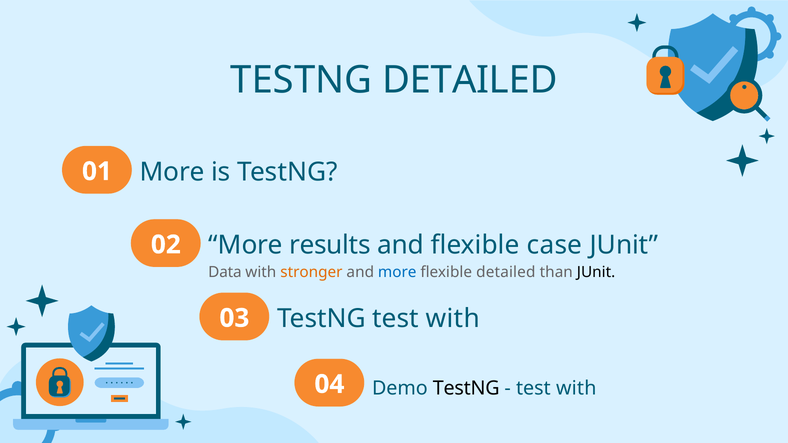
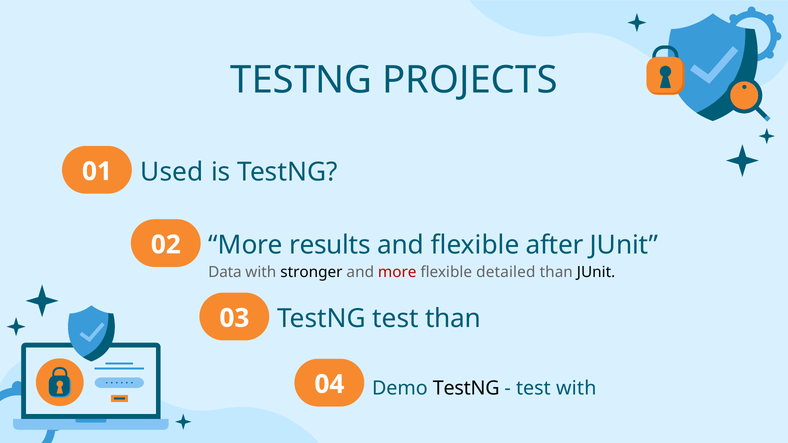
TESTNG DETAILED: DETAILED -> PROJECTS (470, 80)
More: More -> Used (172, 172)
case: case -> after (555, 245)
stronger colour: orange -> black (311, 272)
more colour: blue -> red (397, 272)
TestNG test with: with -> than (453, 319)
